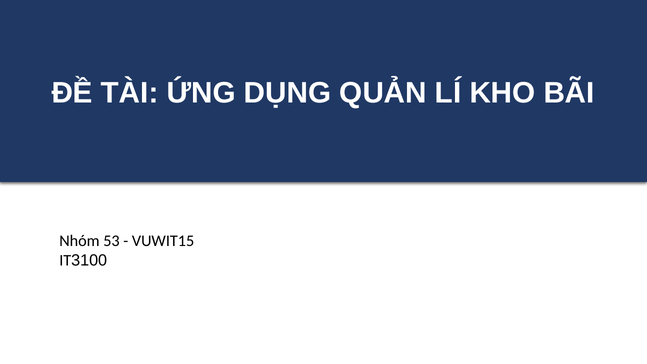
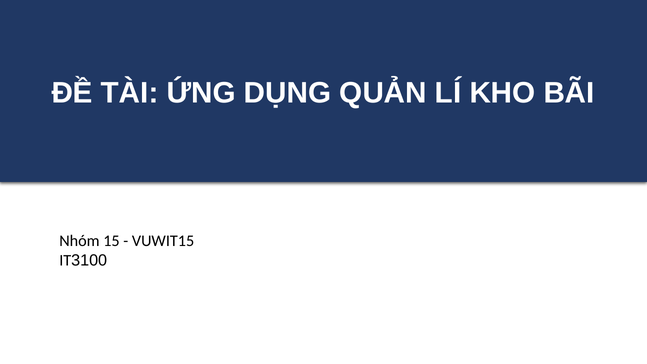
53: 53 -> 15 (111, 241)
